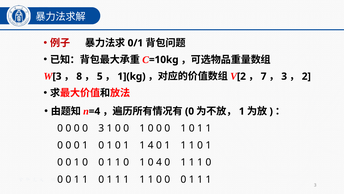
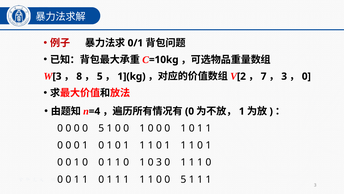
2: 2 -> 0 (306, 76)
0 0 0 3: 3 -> 5 (101, 128)
4: 4 -> 1 (151, 145)
0 4: 4 -> 3 (159, 162)
0: 0 -> 5 (183, 179)
